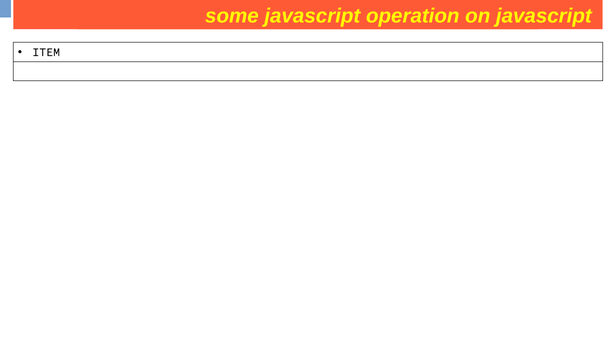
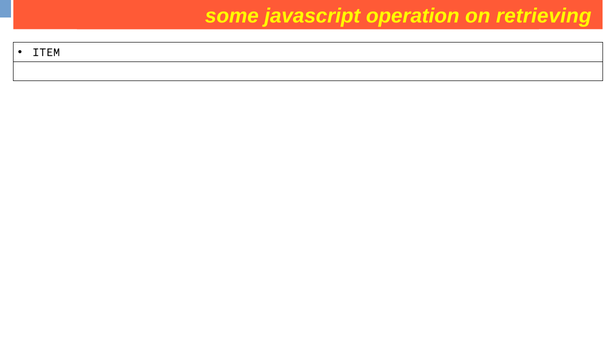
javascript: javascript -> retrieving (544, 16)
